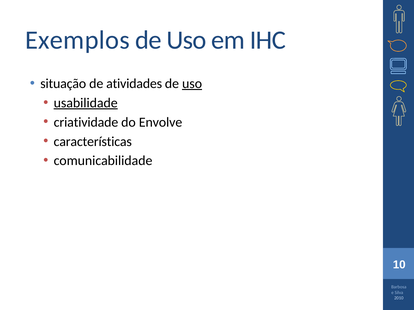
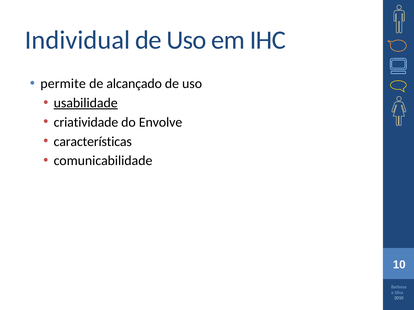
Exemplos: Exemplos -> Individual (77, 40)
situação: situação -> permite (63, 84)
atividades: atividades -> alcançado (134, 84)
uso underline: present -> none (192, 84)
